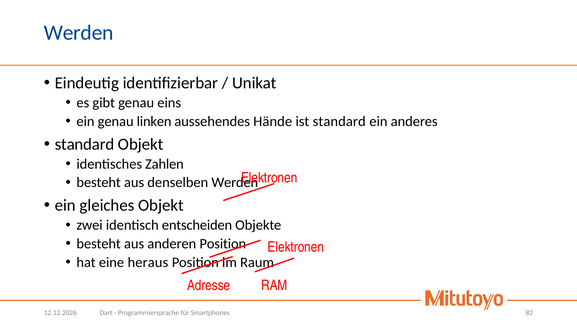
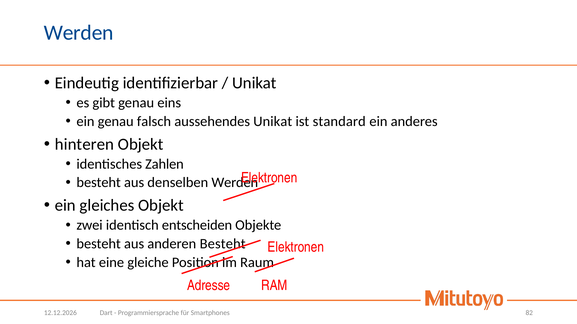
linken: linken -> falsch (154, 122)
aussehendes Hände: Hände -> Unikat (273, 122)
standard: standard -> hinteren (84, 144)
anderen Position: Position -> Besteht (223, 244)
heraus: heraus -> gleiche (148, 263)
